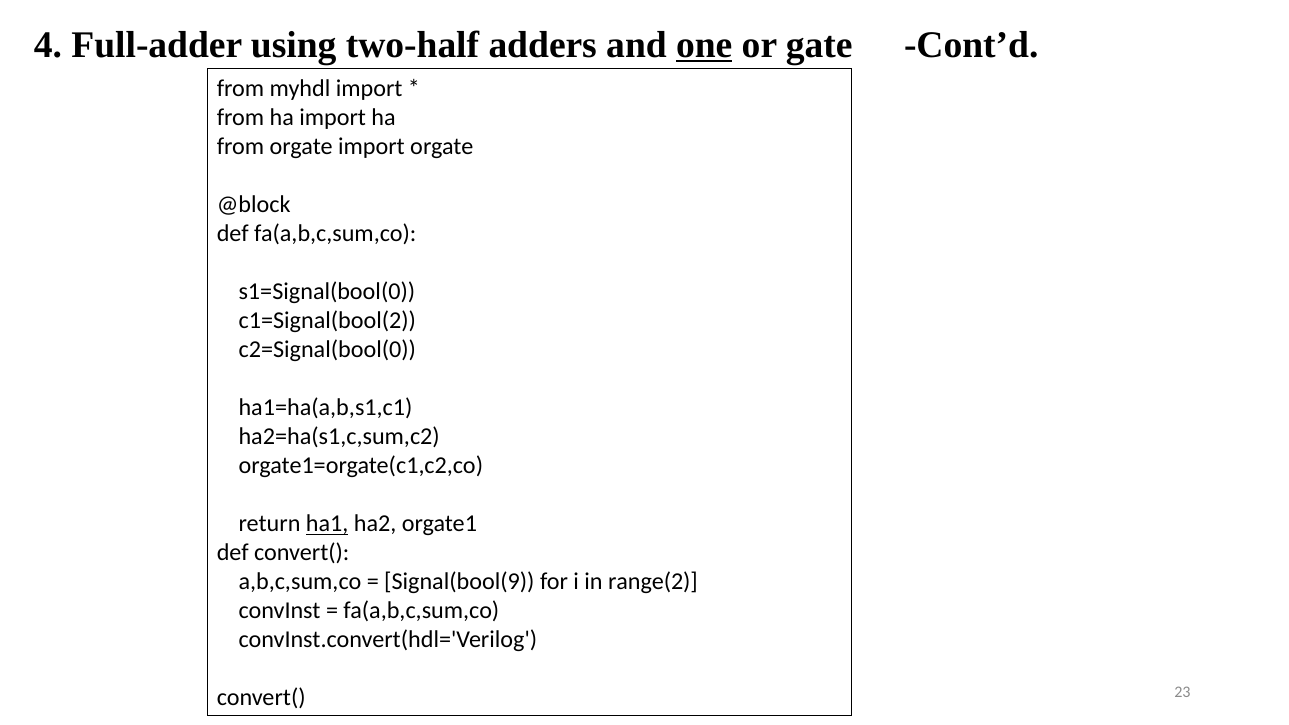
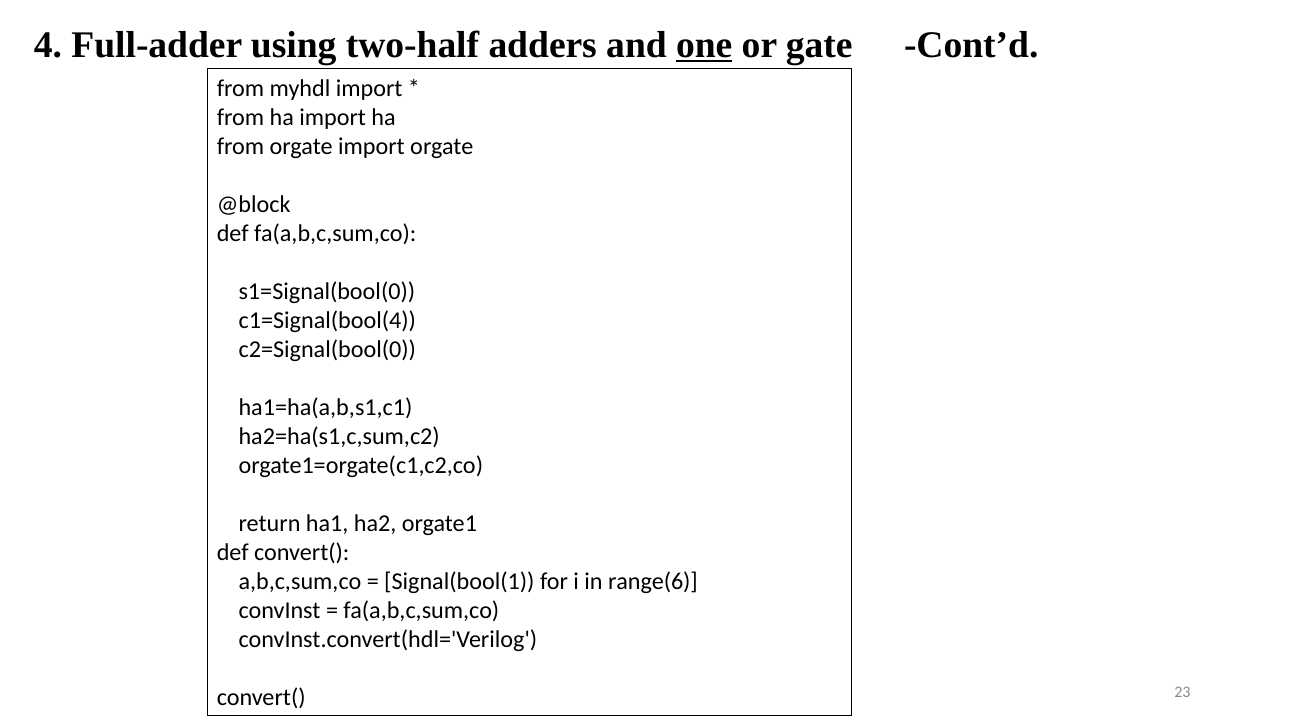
c1=Signal(bool(2: c1=Signal(bool(2 -> c1=Signal(bool(4 (327, 321)
ha1 underline: present -> none (327, 524)
Signal(bool(9: Signal(bool(9 -> Signal(bool(1 (459, 582)
range(2: range(2 -> range(6 (653, 582)
